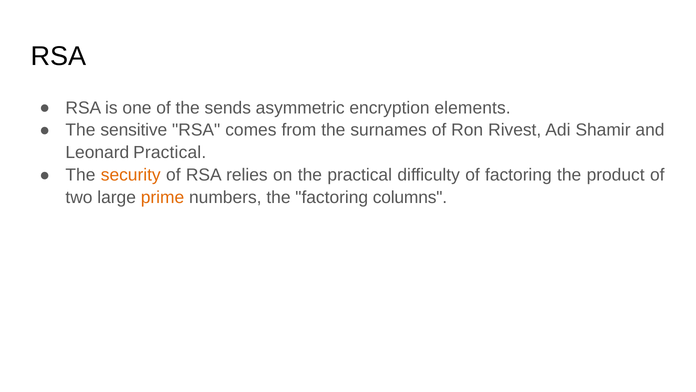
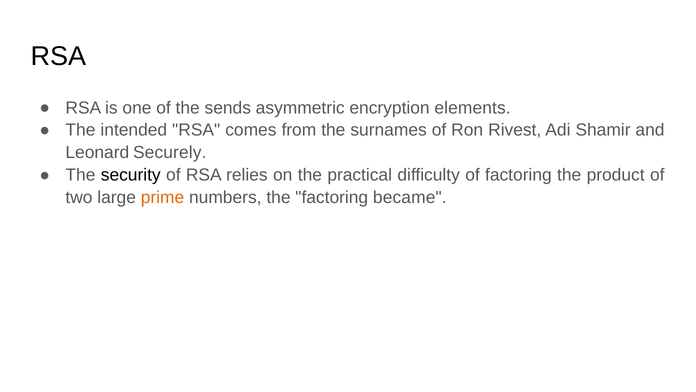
sensitive: sensitive -> intended (134, 130)
Leonard Practical: Practical -> Securely (170, 152)
security colour: orange -> black (131, 175)
columns: columns -> became (410, 197)
